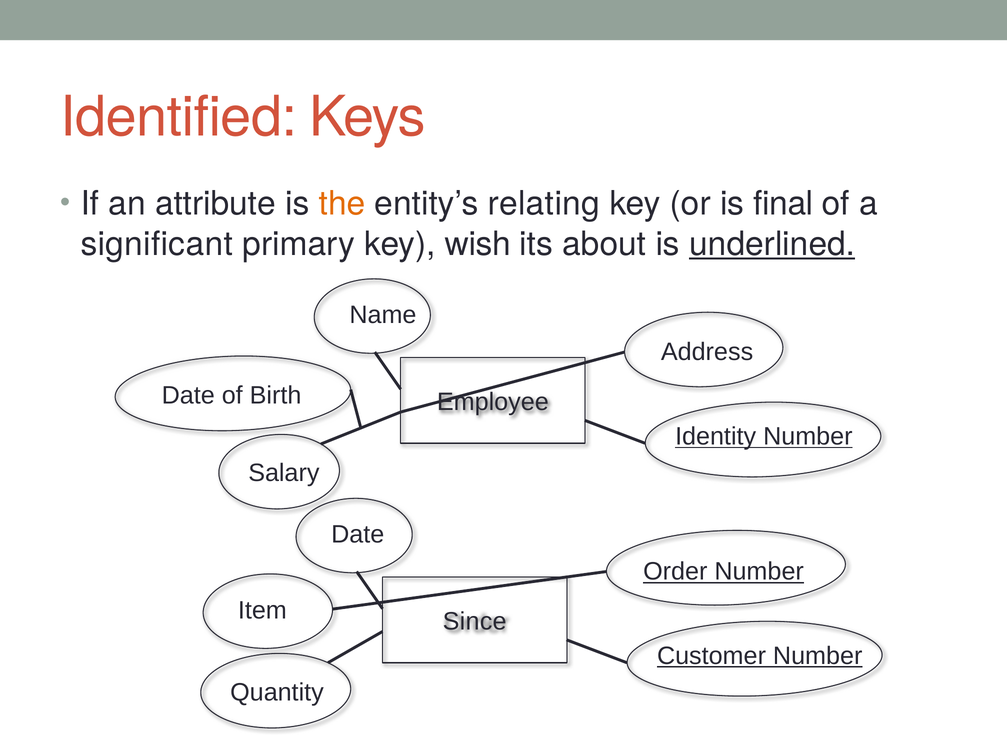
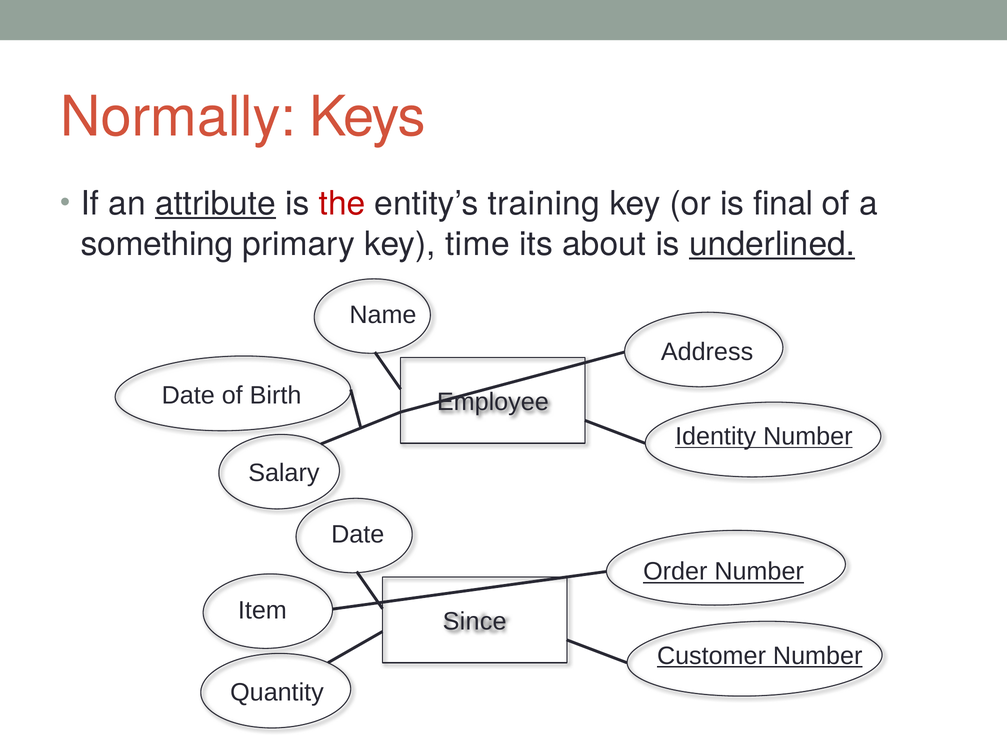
Identified: Identified -> Normally (178, 117)
attribute underline: none -> present (215, 204)
the colour: orange -> red (342, 204)
relating: relating -> training (544, 204)
significant: significant -> something (157, 244)
wish: wish -> time (477, 244)
